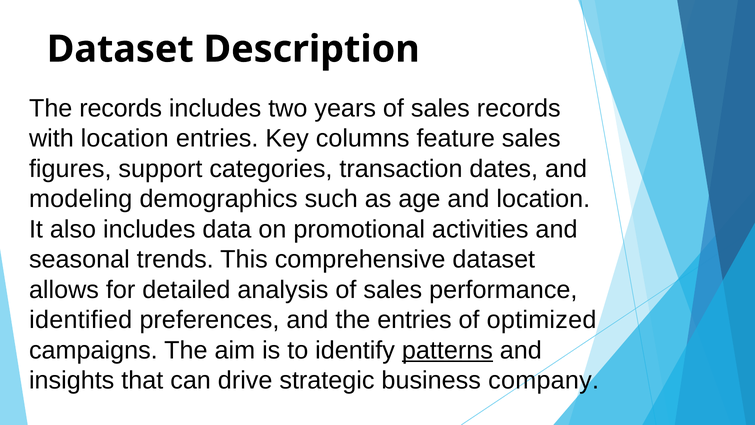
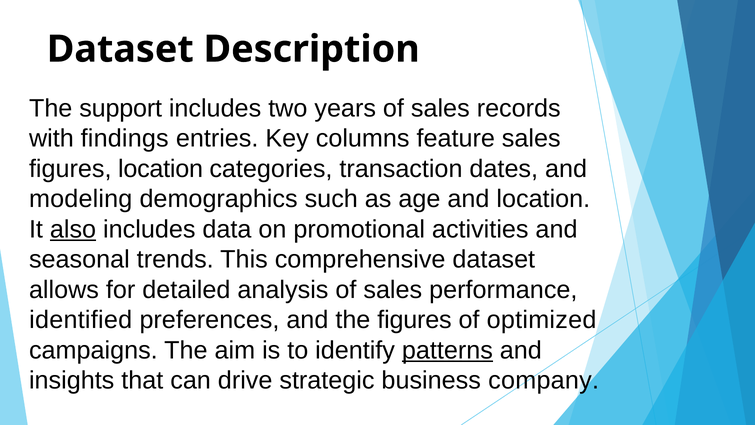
The records: records -> support (121, 108)
with location: location -> findings (125, 139)
figures support: support -> location (161, 169)
also underline: none -> present (73, 229)
the entries: entries -> figures (415, 320)
